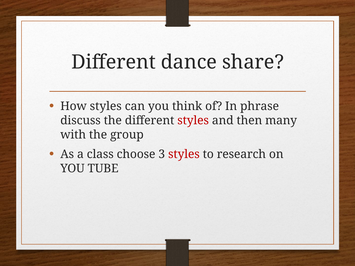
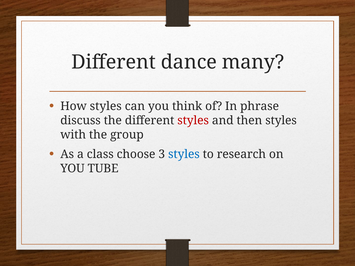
share: share -> many (253, 62)
then many: many -> styles (281, 121)
styles colour: red -> blue (184, 154)
